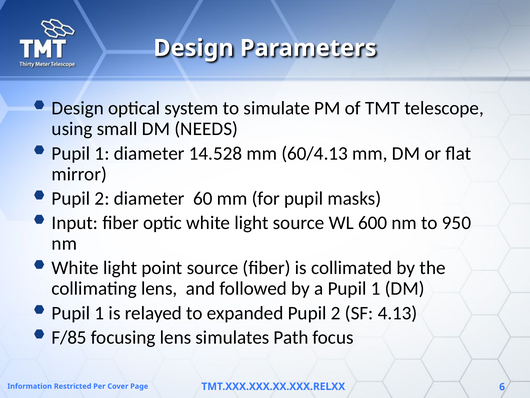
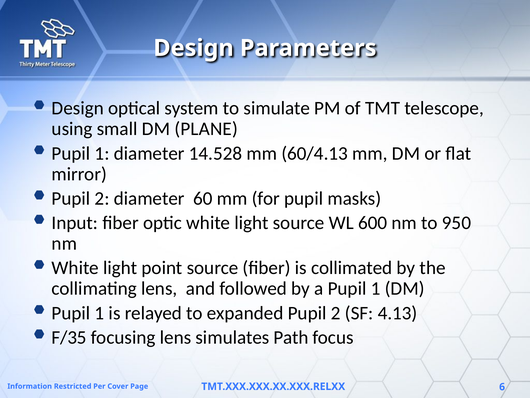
NEEDS: NEEDS -> PLANE (206, 129)
F/85: F/85 -> F/35 (69, 337)
